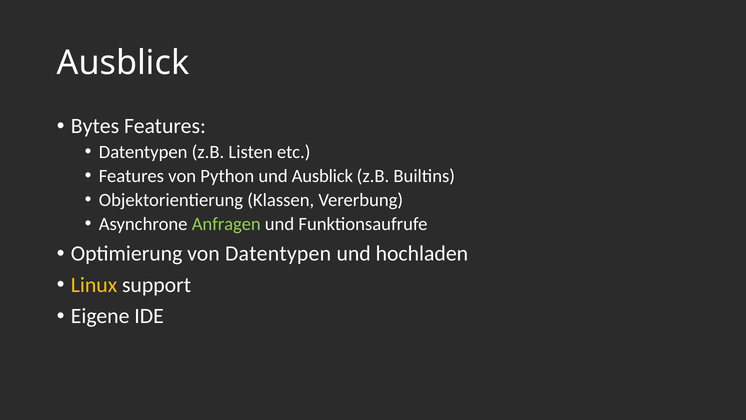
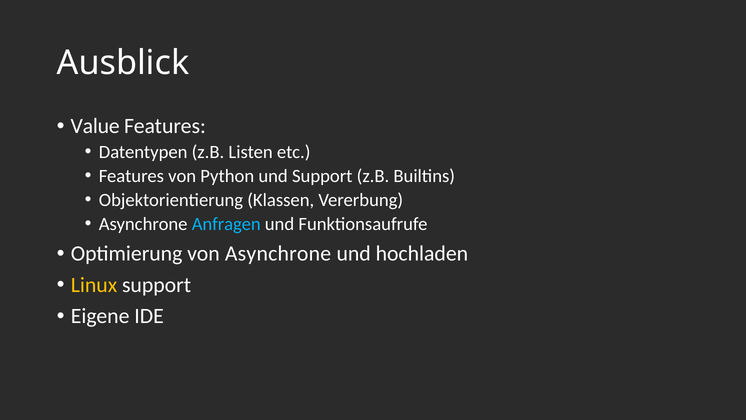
Bytes: Bytes -> Value (95, 126)
und Ausblick: Ausblick -> Support (322, 176)
Anfragen colour: light green -> light blue (226, 224)
von Datentypen: Datentypen -> Asynchrone (278, 253)
